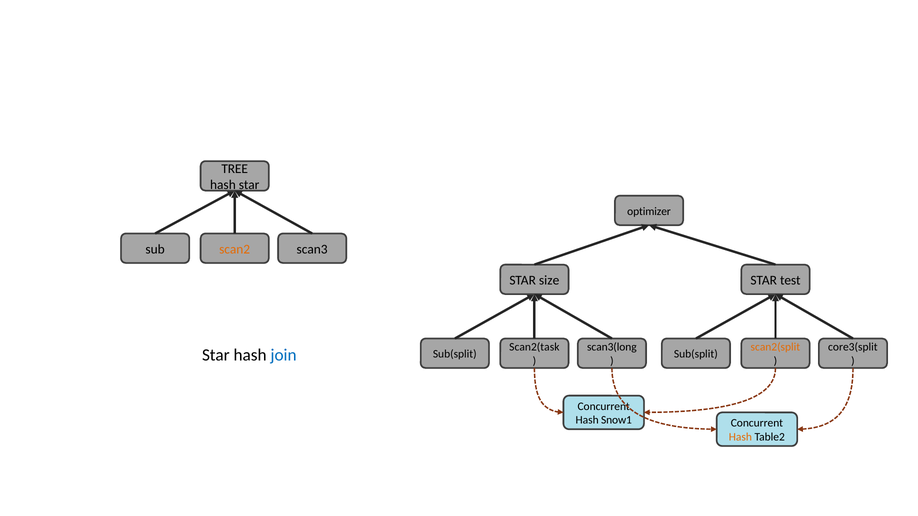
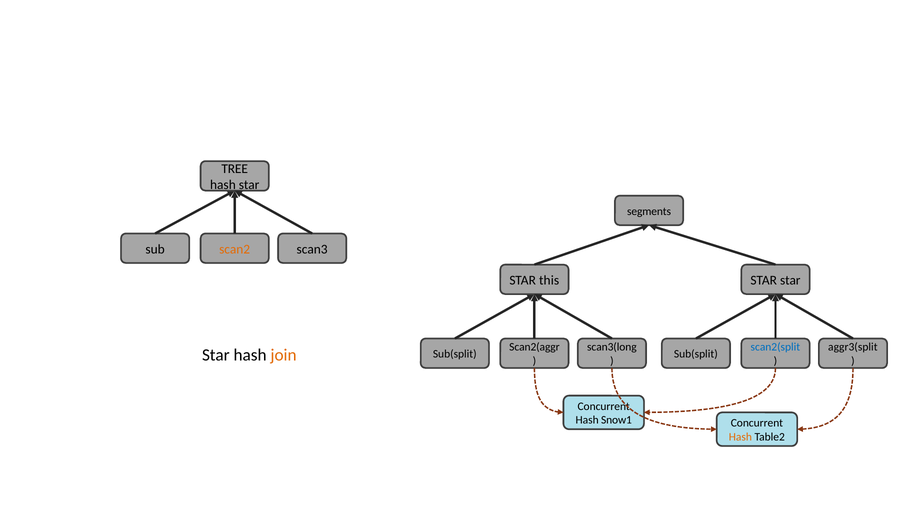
optimizer: optimizer -> segments (649, 211)
size: size -> this (549, 280)
test: test -> star (790, 280)
Scan2(task: Scan2(task -> Scan2(aggr (534, 347)
scan2(split colour: orange -> blue (775, 347)
core3(split: core3(split -> aggr3(split (853, 347)
join colour: blue -> orange (284, 355)
